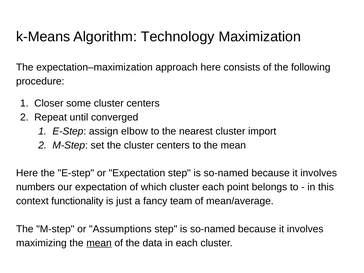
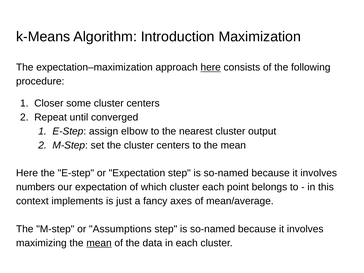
Technology: Technology -> Introduction (178, 37)
here underline: none -> present (211, 67)
import: import -> output (262, 131)
functionality: functionality -> implements (77, 201)
team: team -> axes (181, 201)
